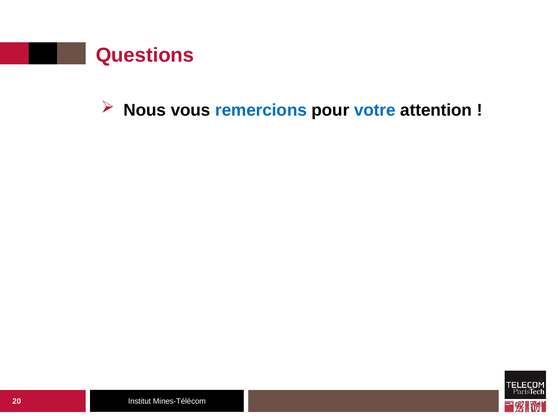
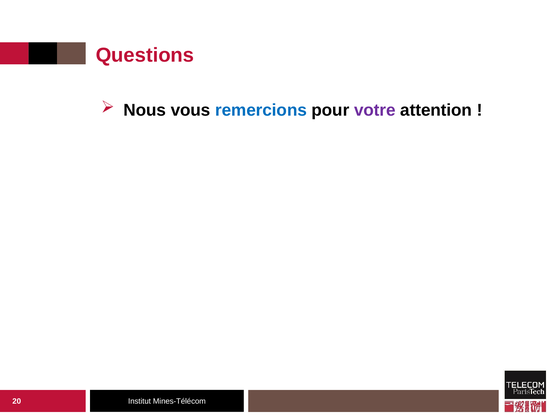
votre colour: blue -> purple (375, 110)
